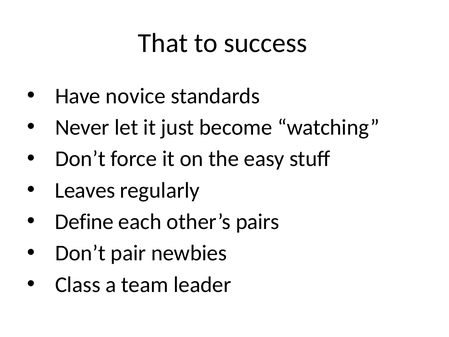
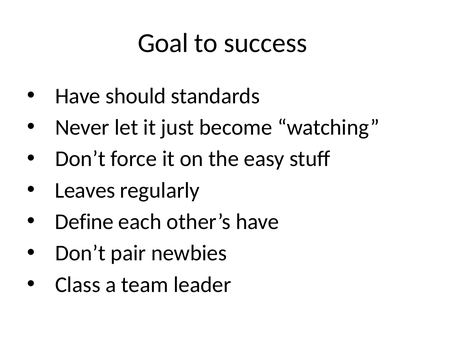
That: That -> Goal (163, 43)
novice: novice -> should (136, 96)
other’s pairs: pairs -> have (257, 222)
